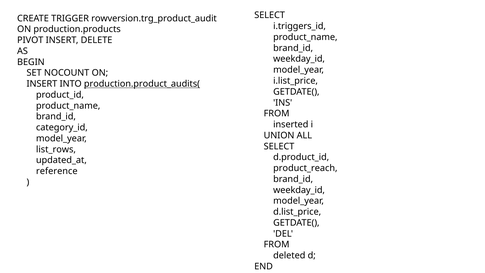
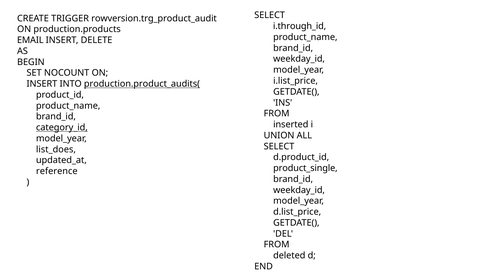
i.triggers_id: i.triggers_id -> i.through_id (300, 26)
PIVOT: PIVOT -> EMAIL (30, 40)
category_id underline: none -> present (62, 127)
list_rows: list_rows -> list_does (56, 149)
product_reach: product_reach -> product_single (305, 168)
